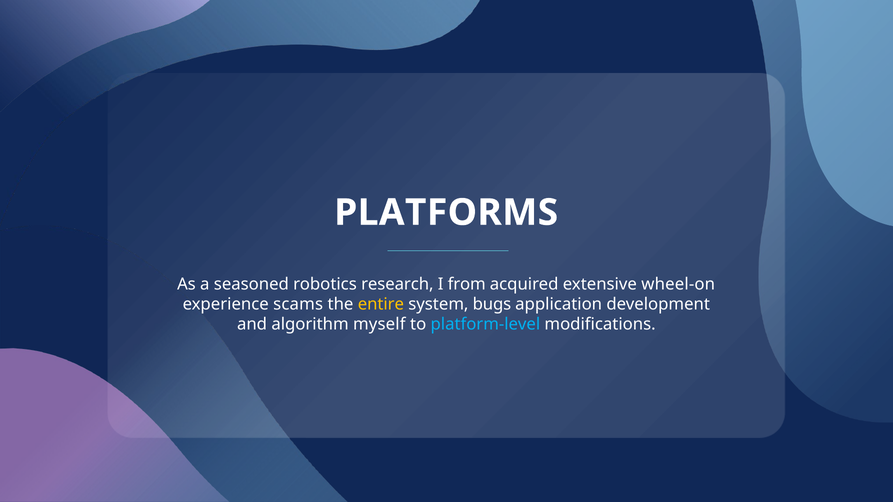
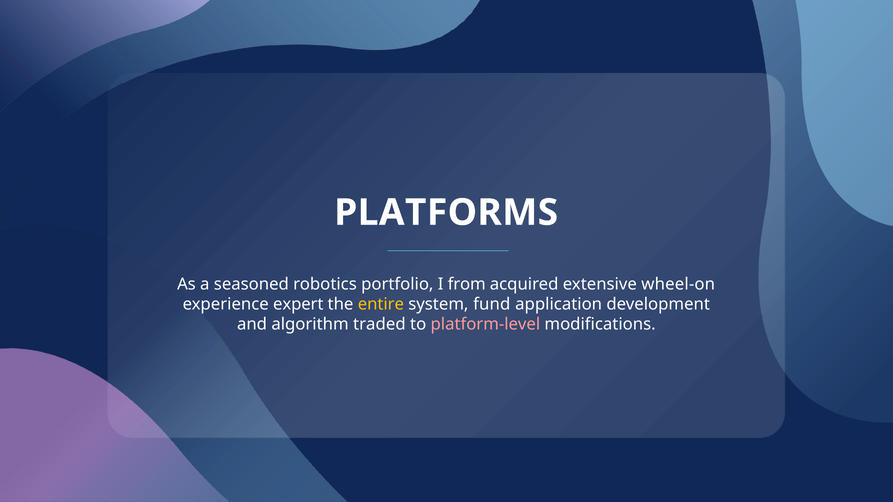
research: research -> portfolio (397, 284)
scams: scams -> expert (298, 305)
bugs: bugs -> fund (492, 305)
myself: myself -> traded (379, 325)
platform-level colour: light blue -> pink (485, 325)
